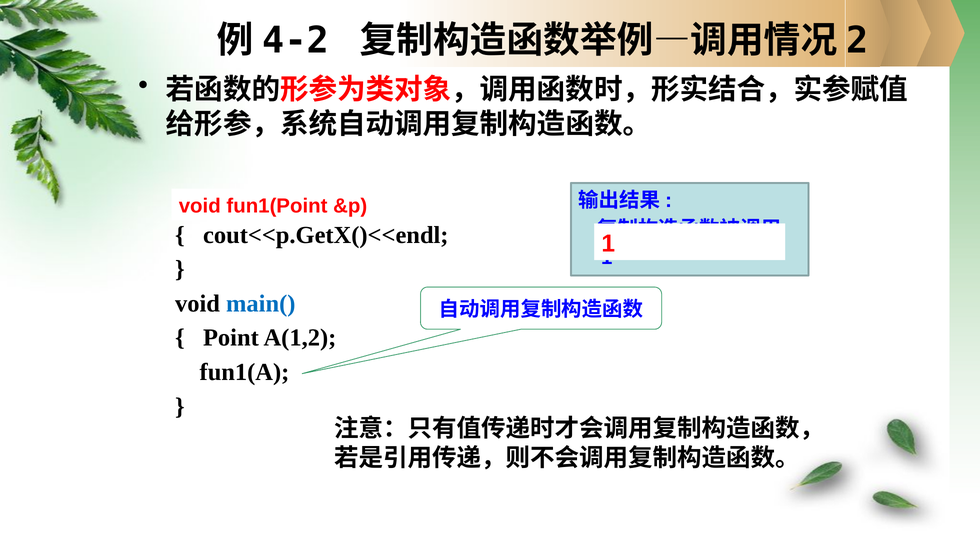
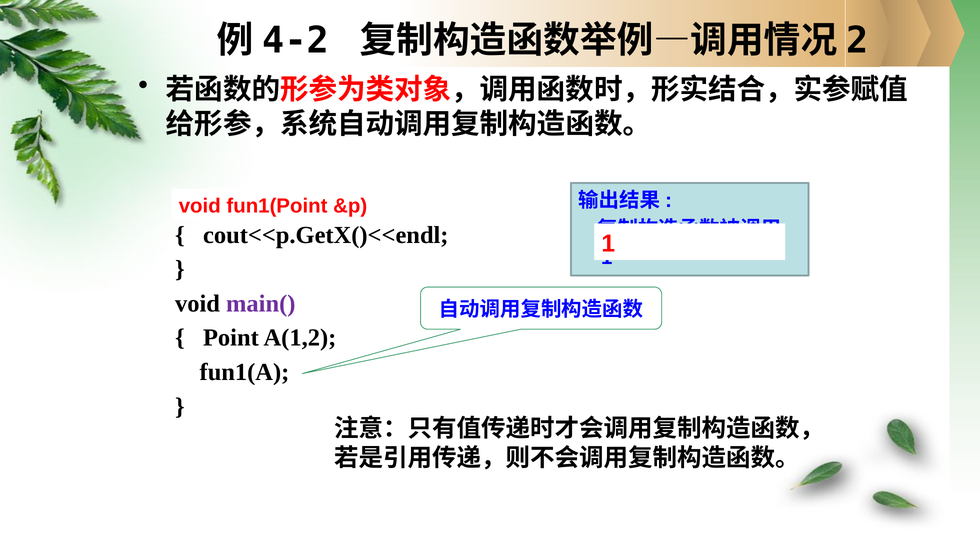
main( colour: blue -> purple (261, 304)
